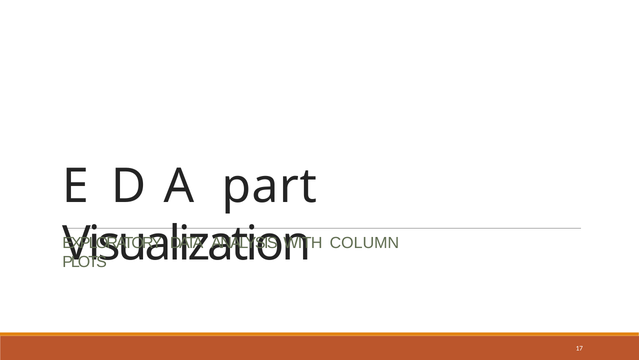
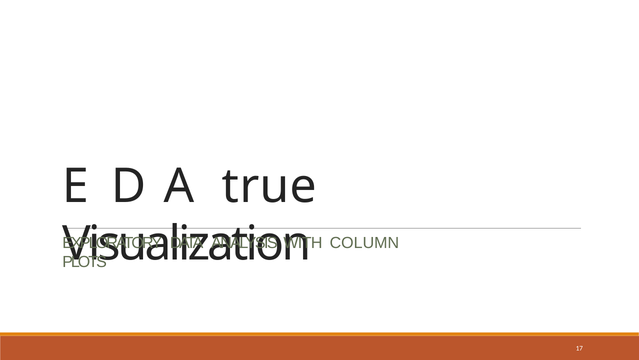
part: part -> true (269, 186)
